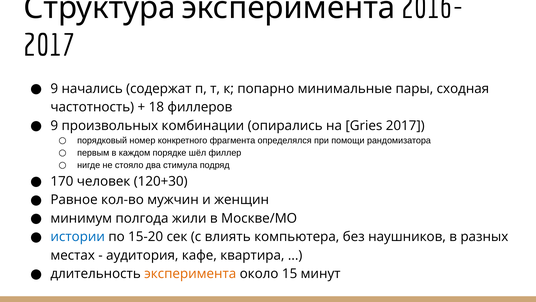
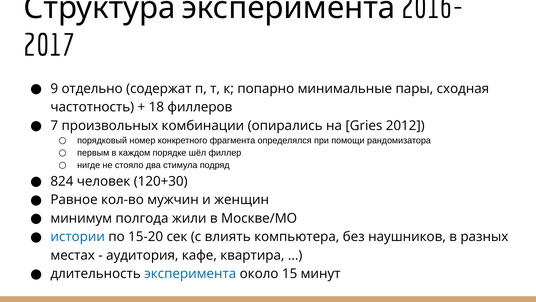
начались: начались -> отдельно (92, 89)
9: 9 -> 7 (54, 126)
Gries 2017: 2017 -> 2012 (405, 126)
170: 170 -> 824 (62, 181)
эксперимента colour: orange -> blue (190, 273)
